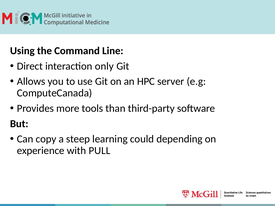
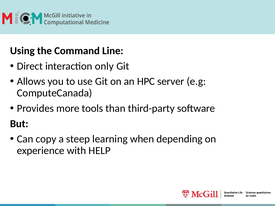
could: could -> when (142, 139)
PULL: PULL -> HELP (100, 151)
